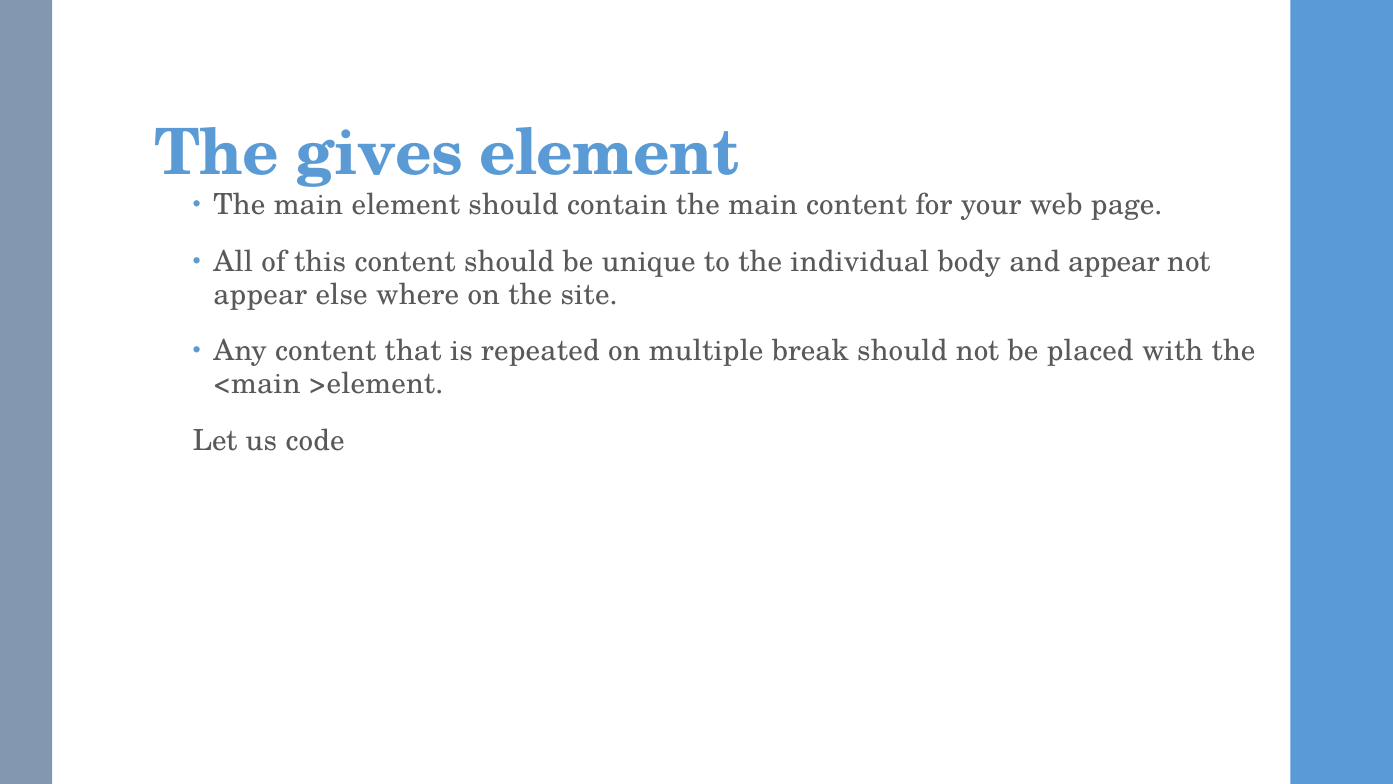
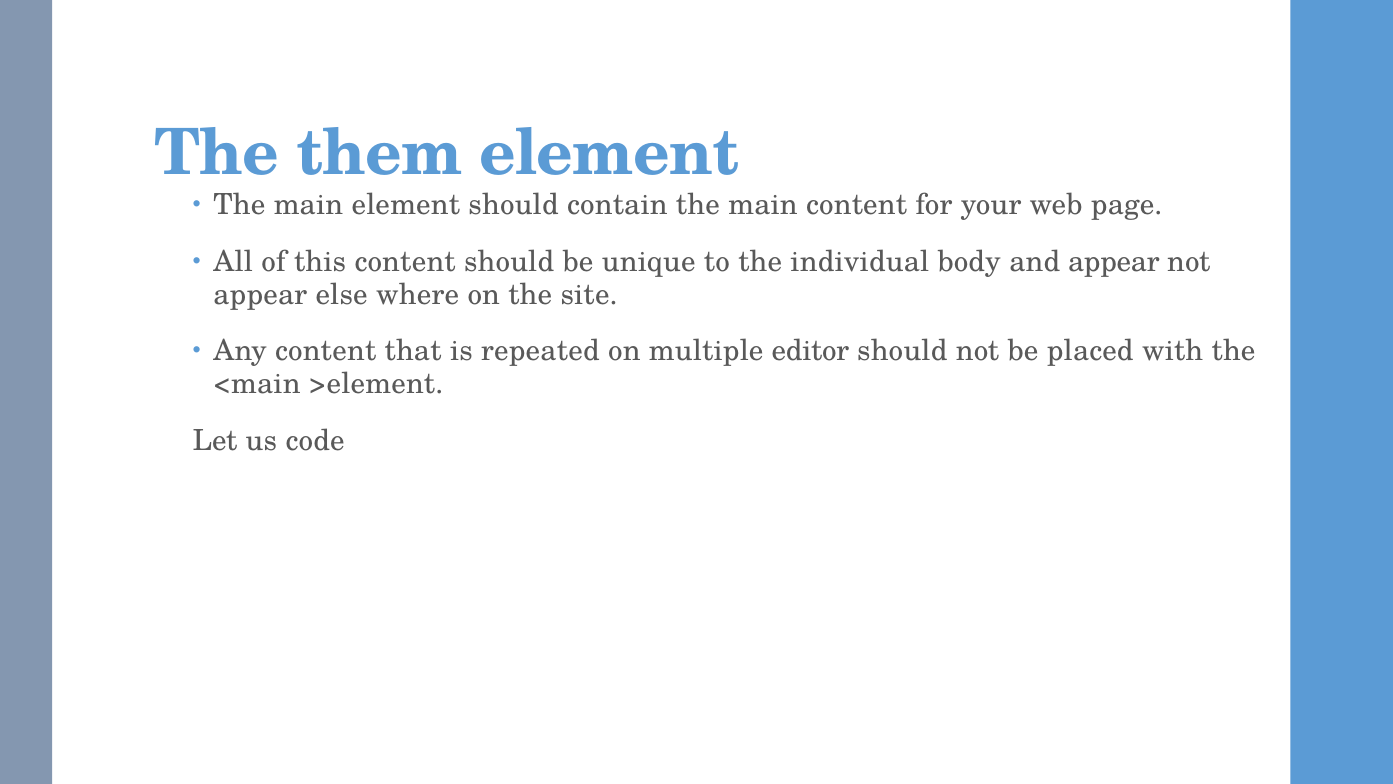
gives: gives -> them (380, 153)
break: break -> editor (810, 351)
